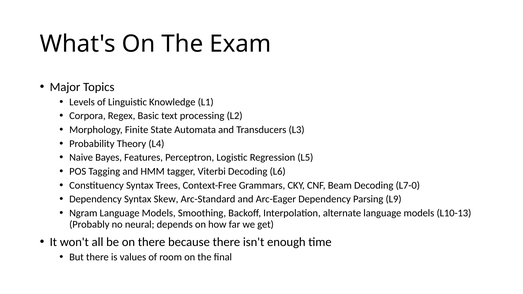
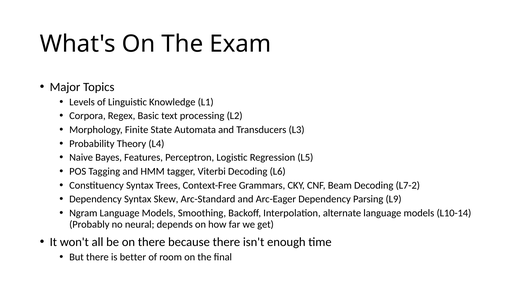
L7-0: L7-0 -> L7-2 (408, 185)
L10-13: L10-13 -> L10-14 (454, 213)
values: values -> better (133, 257)
